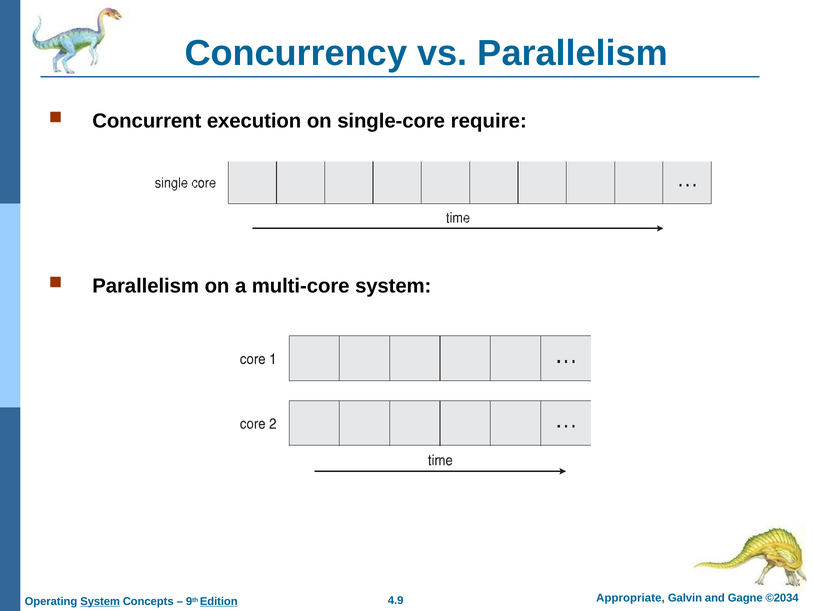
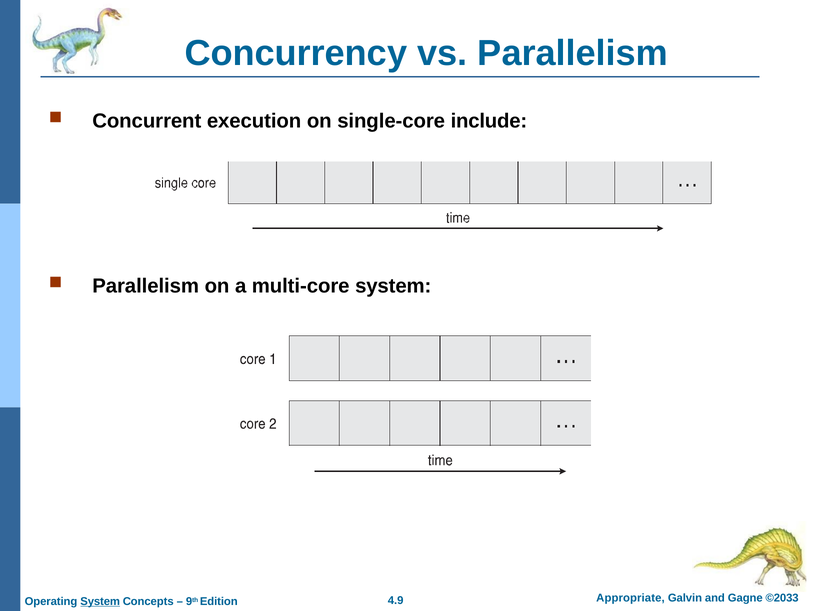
require: require -> include (489, 121)
©2034: ©2034 -> ©2033 (782, 598)
Edition underline: present -> none (219, 601)
